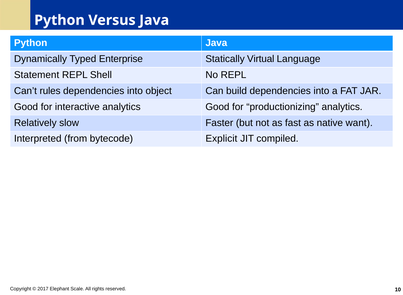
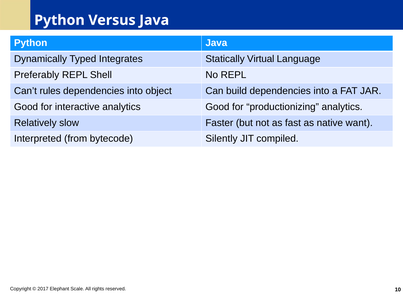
Enterprise: Enterprise -> Integrates (121, 59)
Statement: Statement -> Preferably (37, 75)
Explicit: Explicit -> Silently (221, 139)
